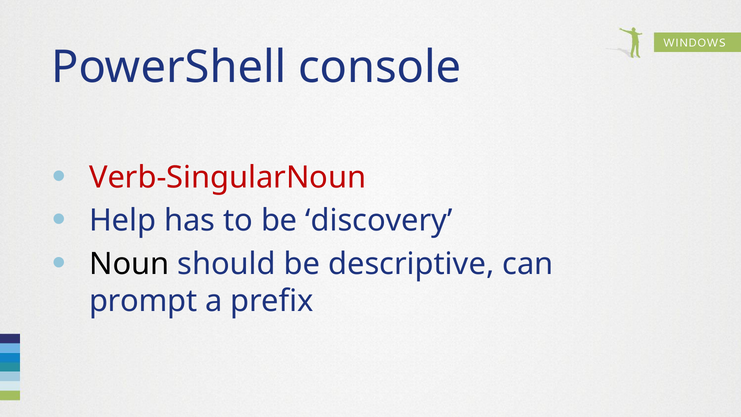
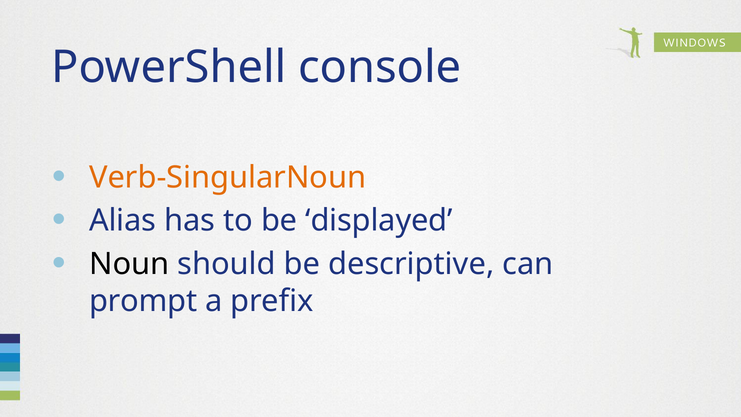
Verb-SingularNoun colour: red -> orange (228, 177)
Help: Help -> Alias (123, 221)
discovery: discovery -> displayed (379, 221)
